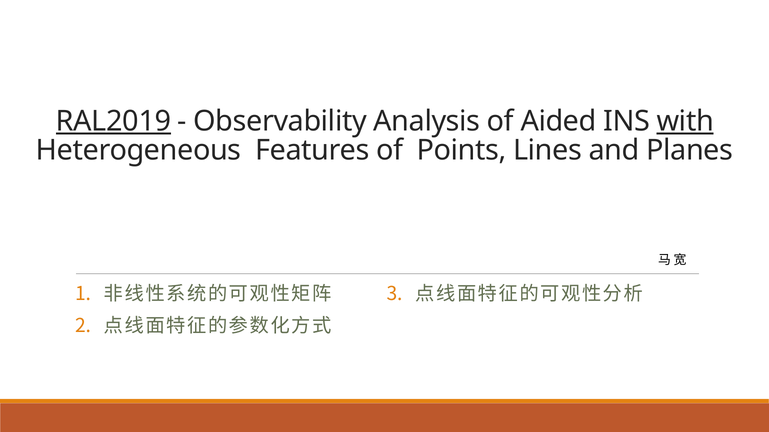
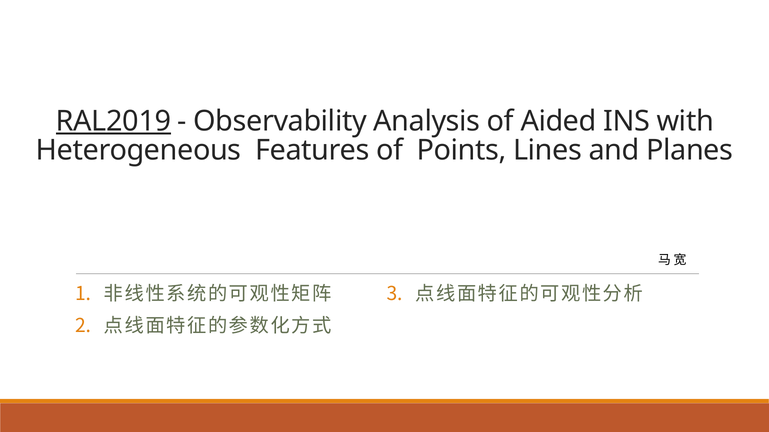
with underline: present -> none (685, 121)
